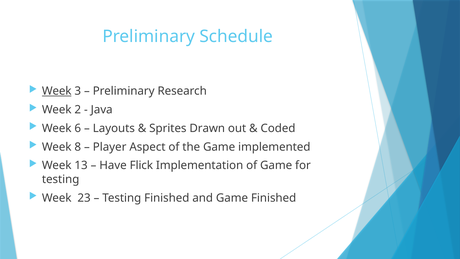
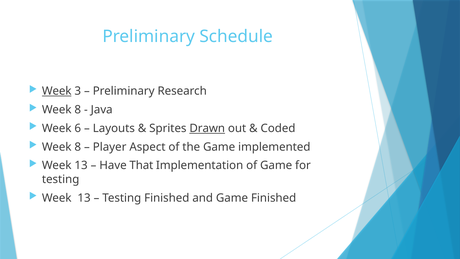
2: 2 -> 8 (78, 110)
Drawn underline: none -> present (207, 128)
Flick: Flick -> That (141, 165)
23: 23 -> 13 (84, 198)
